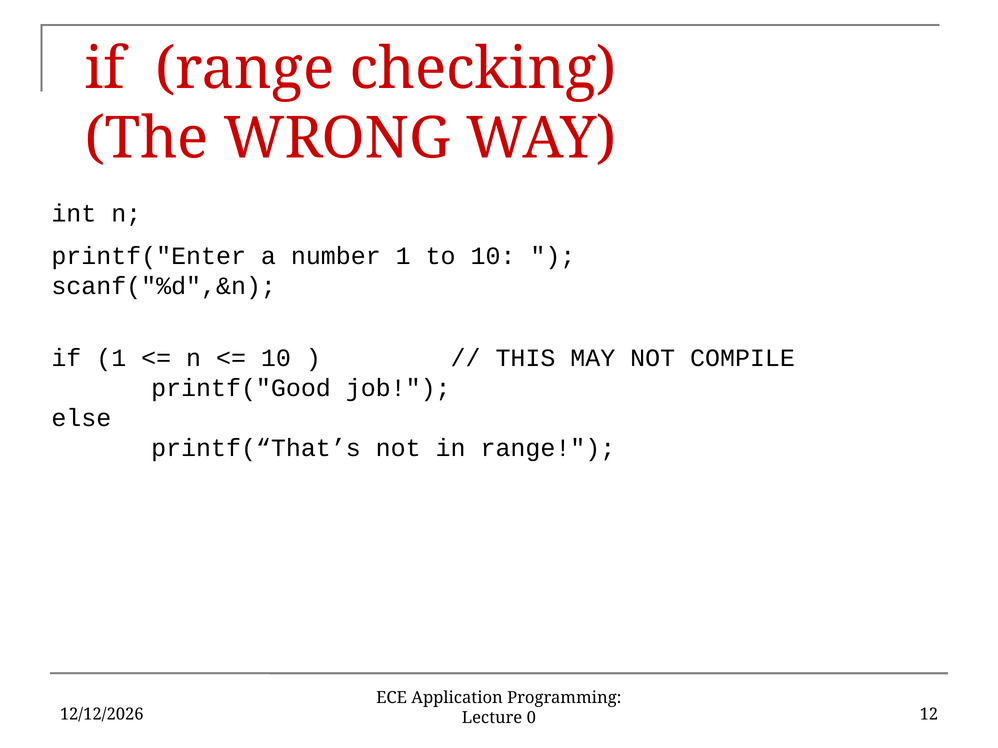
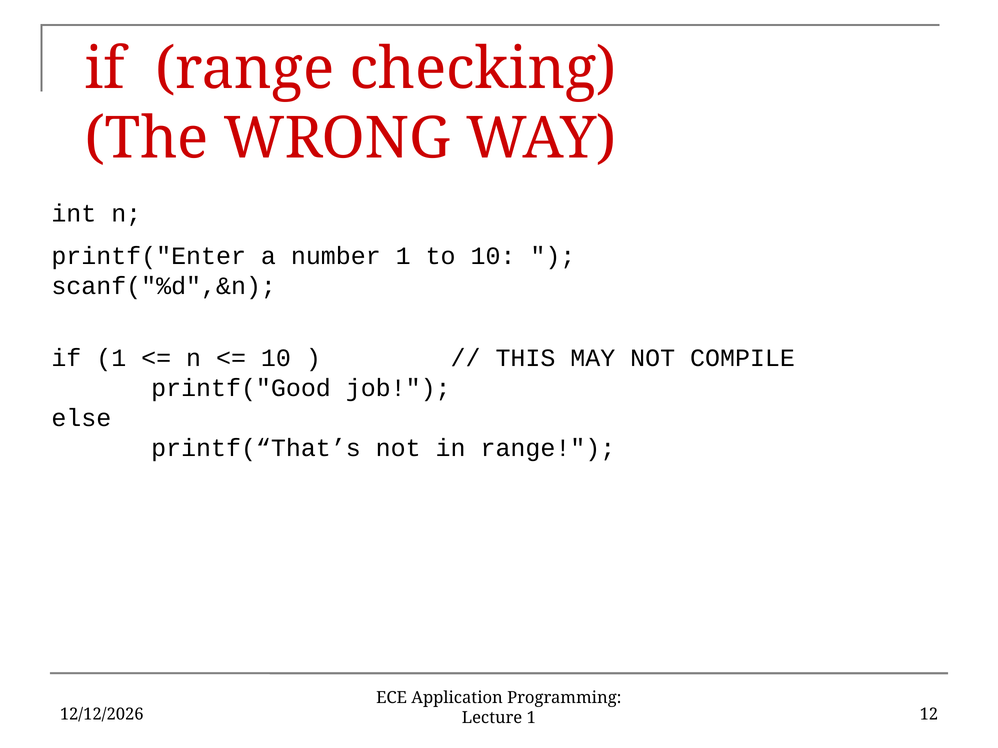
Lecture 0: 0 -> 1 (531, 718)
